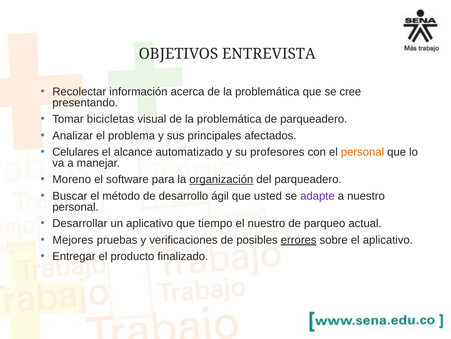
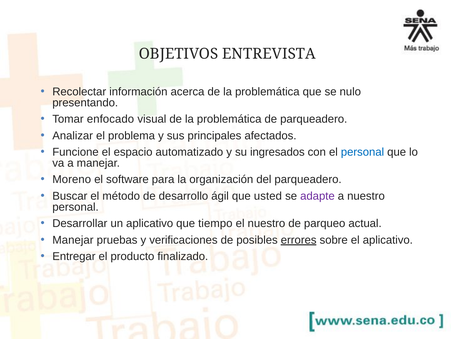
cree: cree -> nulo (350, 92)
bicicletas: bicicletas -> enfocado (110, 119)
Celulares: Celulares -> Funcione (75, 152)
alcance: alcance -> espacio (133, 152)
profesores: profesores -> ingresados (277, 152)
personal colour: orange -> blue (362, 152)
organización underline: present -> none (221, 179)
Mejores: Mejores -> Manejar (73, 239)
